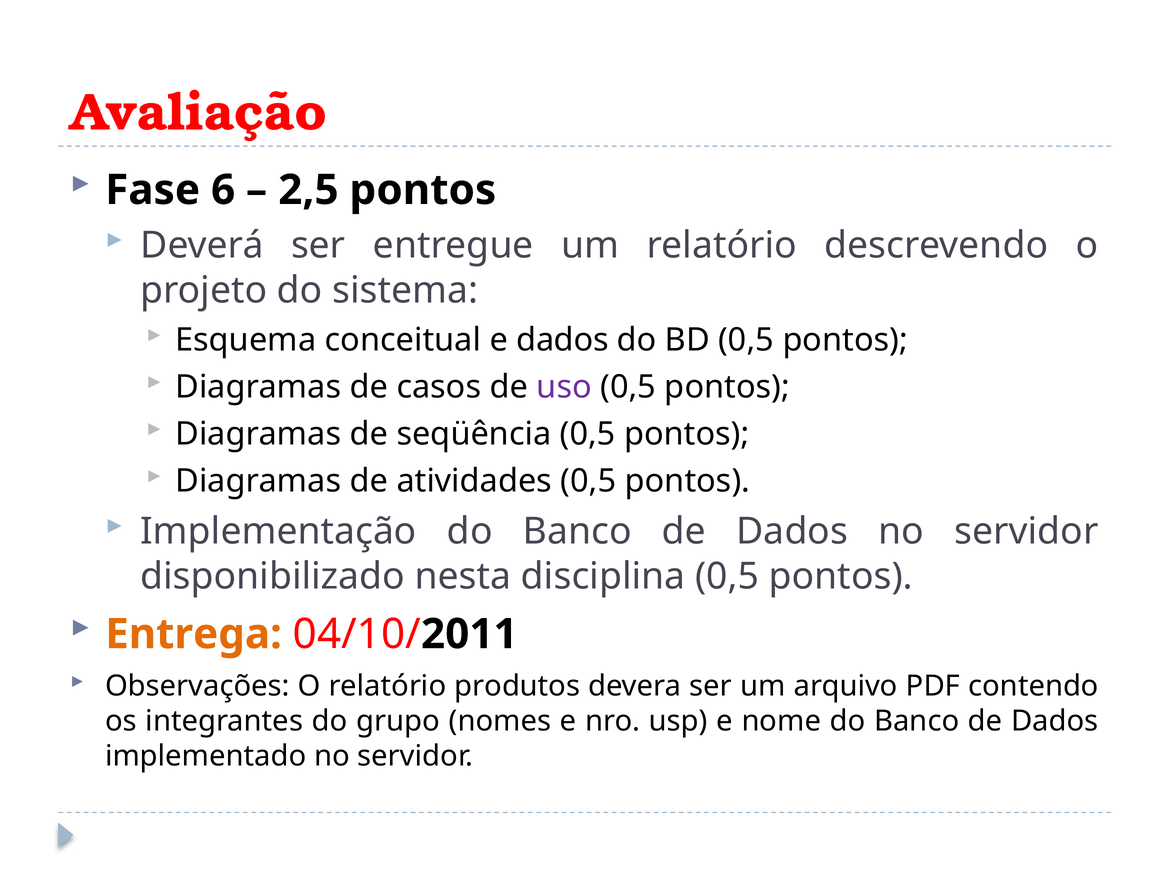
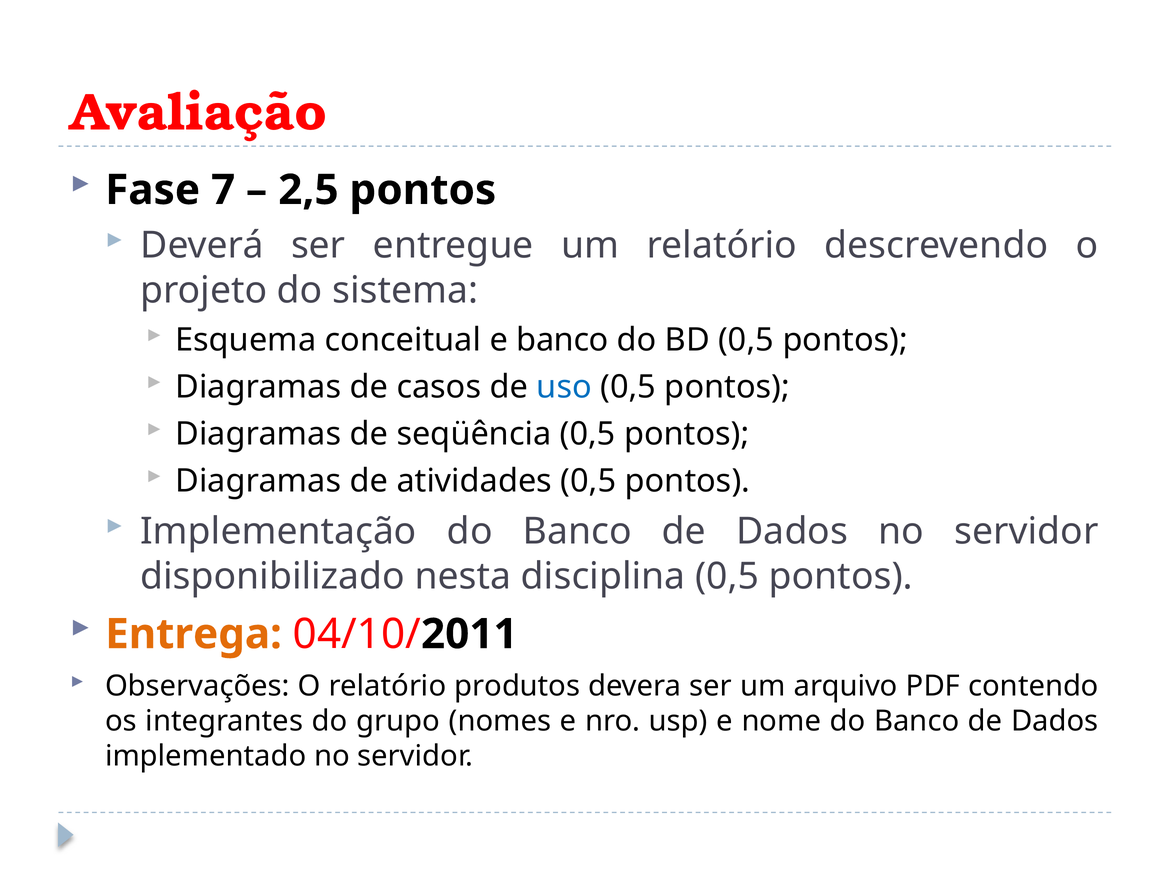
6: 6 -> 7 (223, 190)
e dados: dados -> banco (562, 340)
uso colour: purple -> blue (564, 387)
